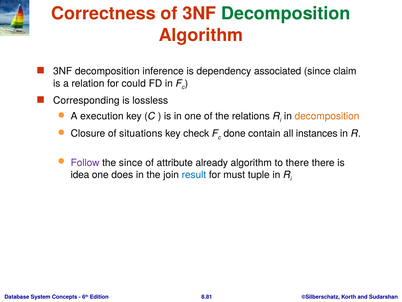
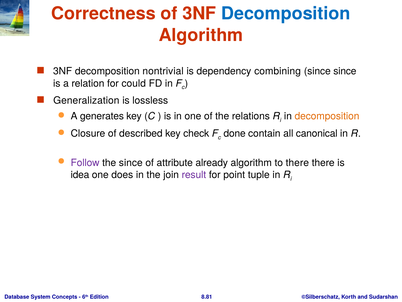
Decomposition colour: green -> blue (286, 14)
inference: inference -> nontrivial (163, 71)
associated: associated -> combining (278, 71)
since claim: claim -> since (345, 71)
Corresponding: Corresponding -> Generalization (86, 100)
execution: execution -> generates (102, 116)
situations: situations -> described (141, 133)
instances: instances -> canonical (317, 133)
result colour: blue -> purple (194, 175)
must: must -> point (234, 175)
